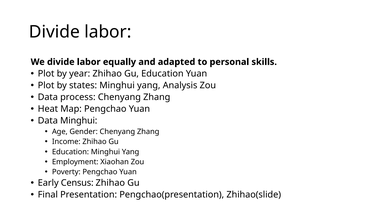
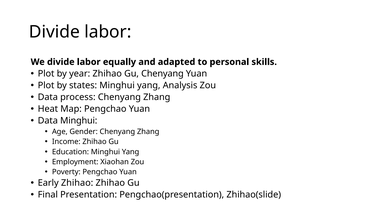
Gu Education: Education -> Chenyang (162, 74)
Early Census: Census -> Zhihao (77, 183)
